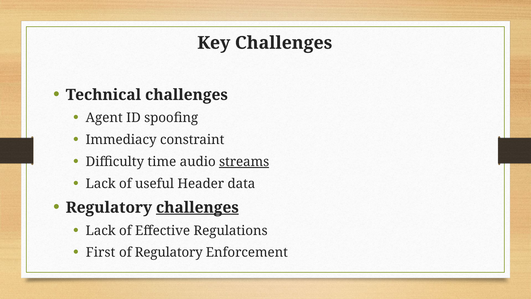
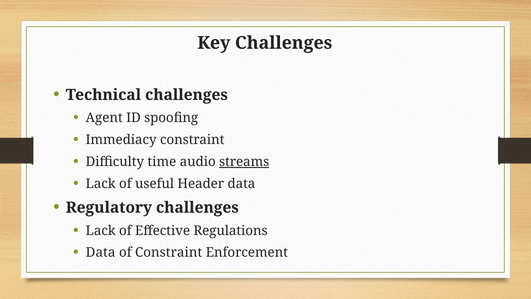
challenges underline: present -> none (197, 207)
First: First -> Data (101, 252)
of Regulatory: Regulatory -> Constraint (169, 252)
